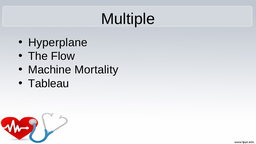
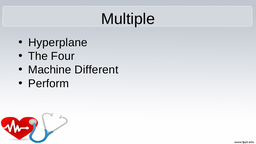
Flow: Flow -> Four (63, 56)
Mortality: Mortality -> Different (96, 70)
Tableau: Tableau -> Perform (49, 83)
